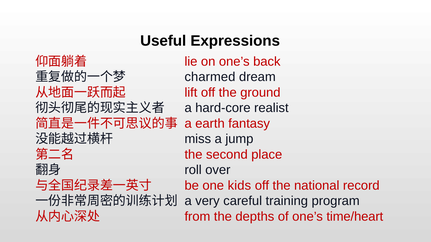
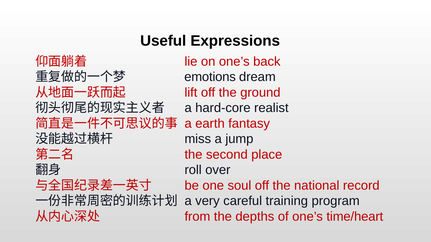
charmed: charmed -> emotions (210, 77)
kids: kids -> soul (239, 186)
